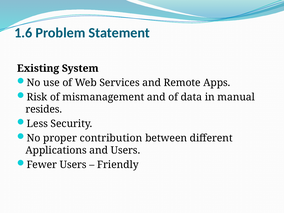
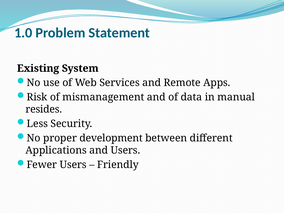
1.6: 1.6 -> 1.0 (23, 33)
contribution: contribution -> development (111, 138)
